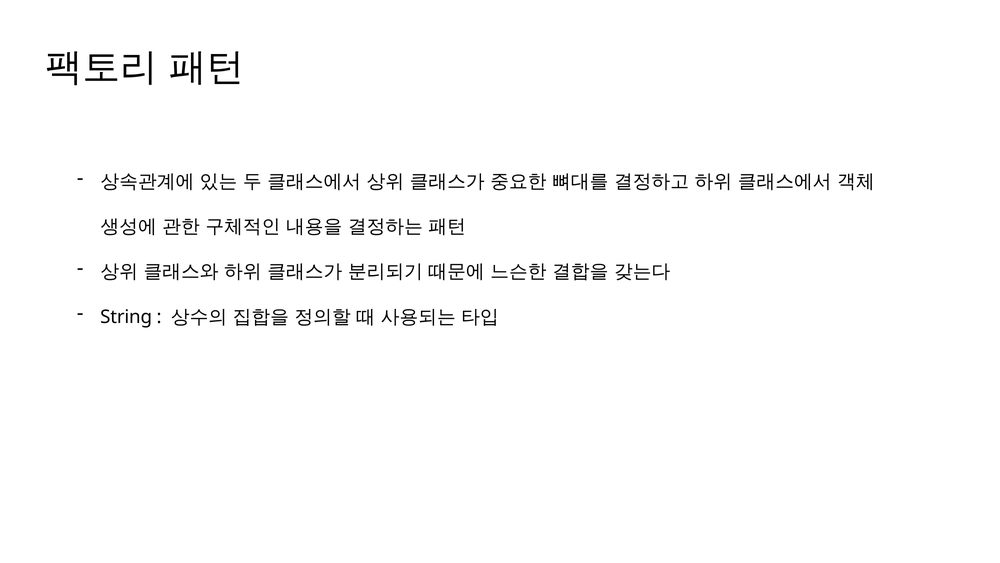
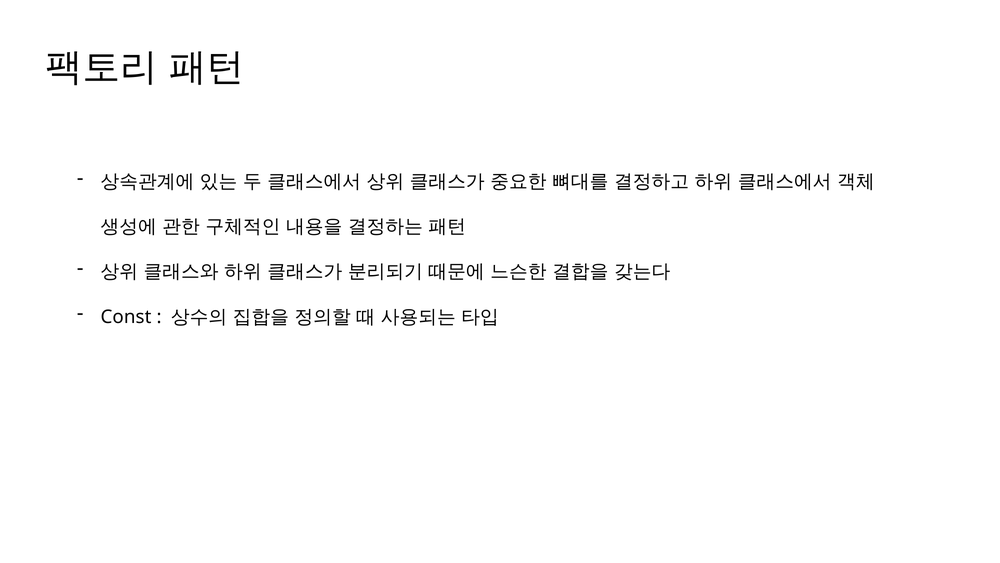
String: String -> Const (126, 317)
